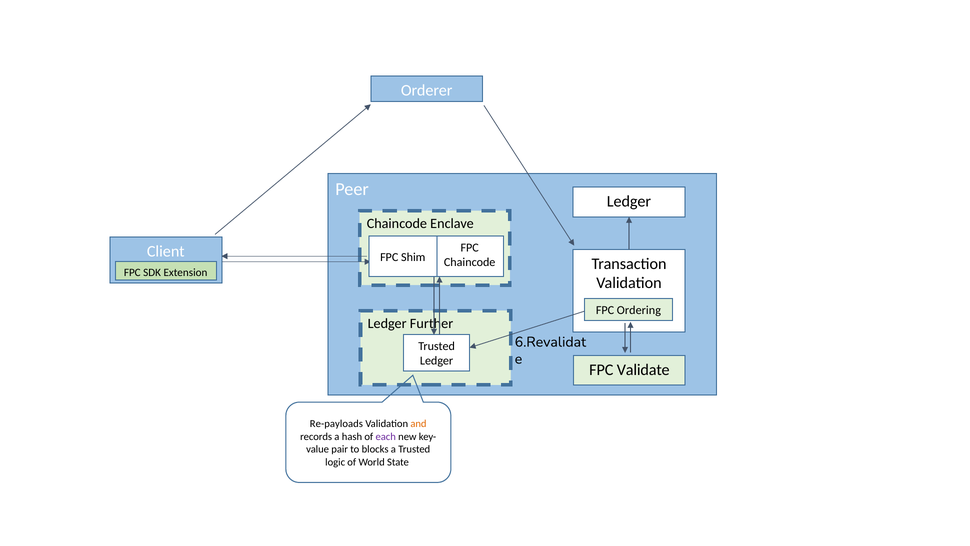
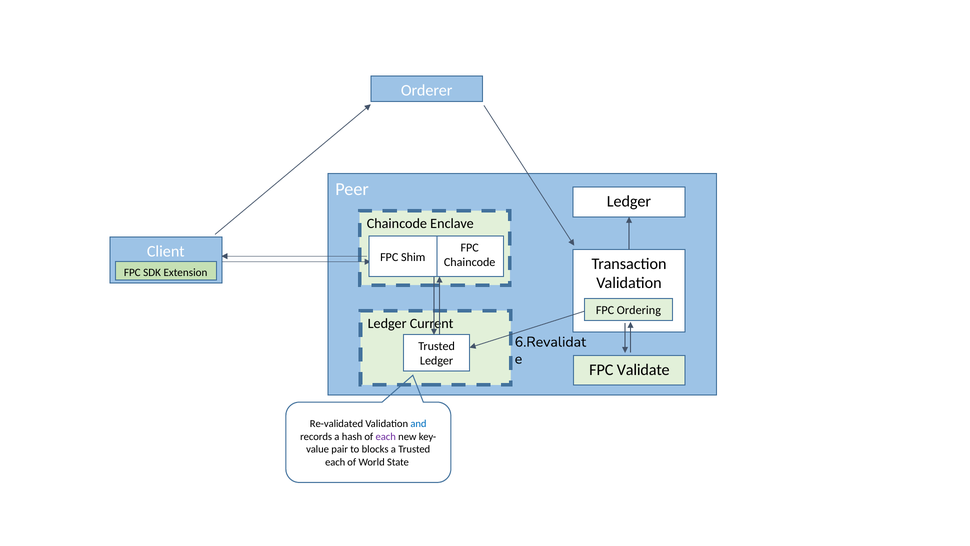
Further: Further -> Current (432, 323)
Re-payloads: Re-payloads -> Re-validated (336, 424)
and colour: orange -> blue (418, 424)
logic: logic -> each (335, 462)
